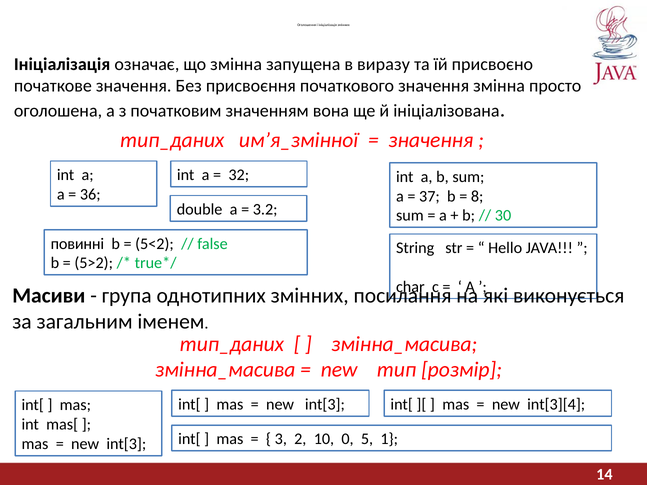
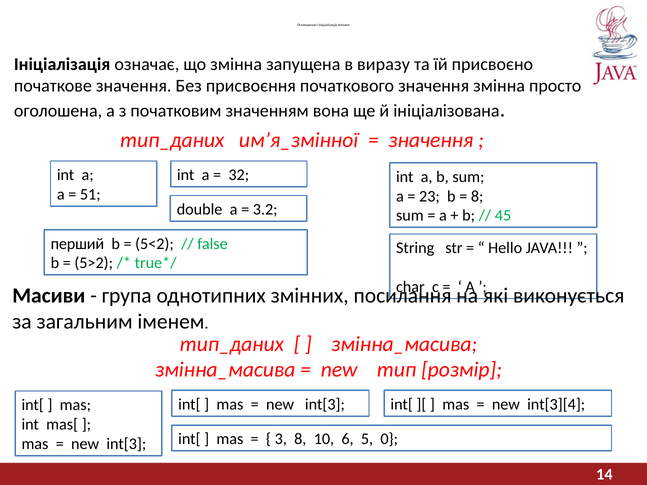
36: 36 -> 51 (90, 195)
37: 37 -> 23 (429, 196)
30: 30 -> 45 (503, 216)
повинні: повинні -> перший (77, 244)
3 2: 2 -> 8 (300, 439)
0: 0 -> 6 (348, 439)
1: 1 -> 0 (389, 439)
